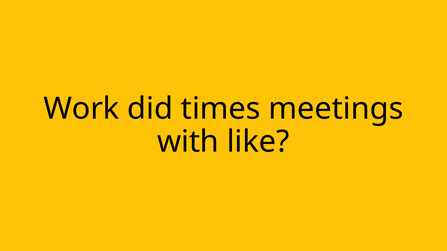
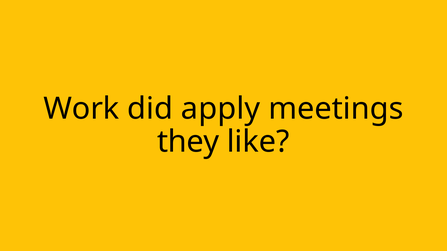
times: times -> apply (221, 109)
with: with -> they (188, 142)
